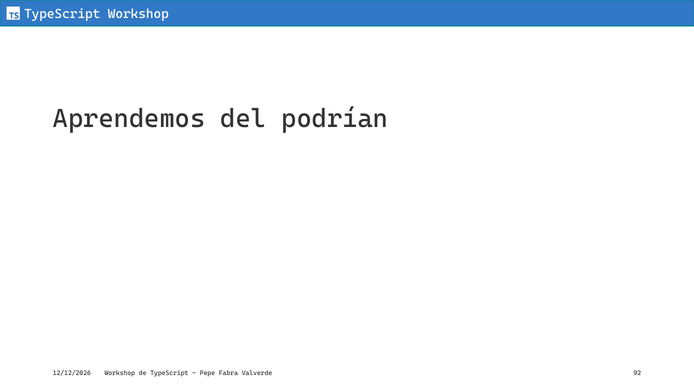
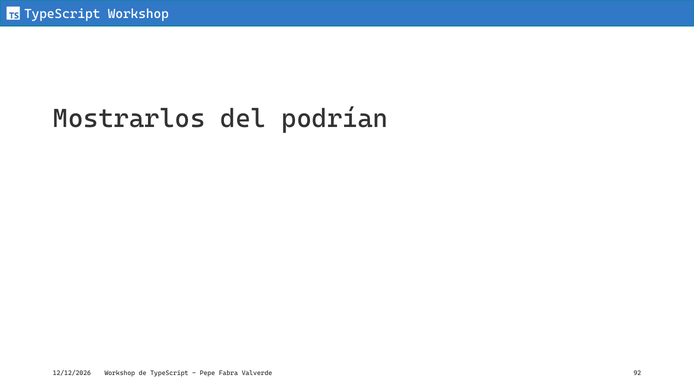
Aprendemos: Aprendemos -> Mostrarlos (129, 119)
